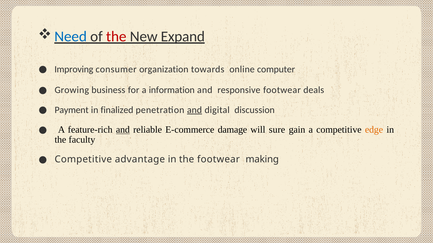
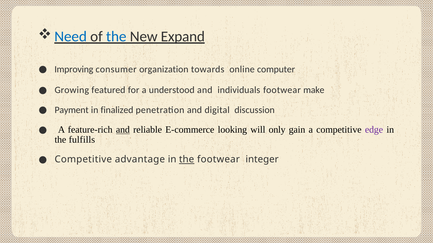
the colour: red -> blue (116, 37)
business: business -> featured (108, 90)
information: information -> understood (172, 90)
responsive: responsive -> individuals (239, 90)
deals: deals -> make (314, 90)
and underline: present -> none (194, 110)
damage: damage -> looking (232, 130)
sure: sure -> only (277, 130)
edge colour: orange -> purple (374, 130)
faculty: faculty -> fulfills (82, 140)
the underline: none -> present (187, 160)
making: making -> integer (262, 160)
